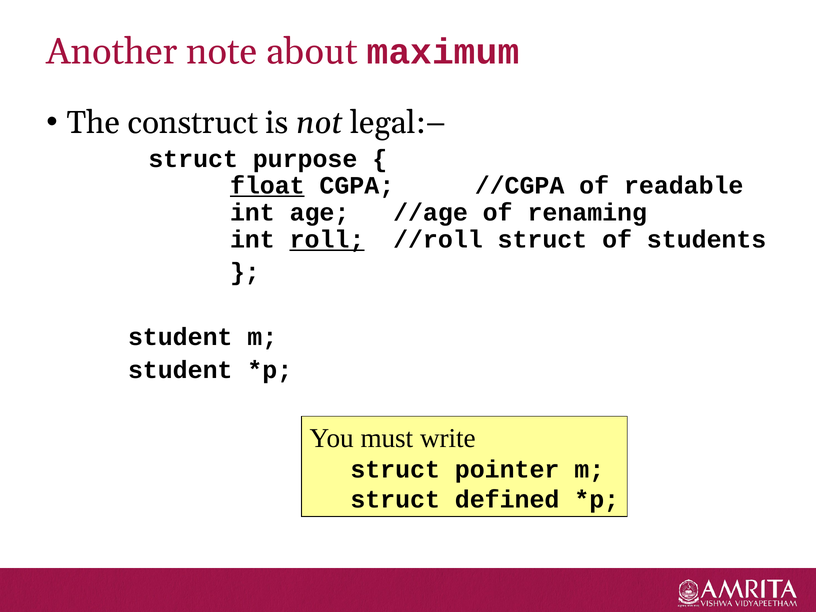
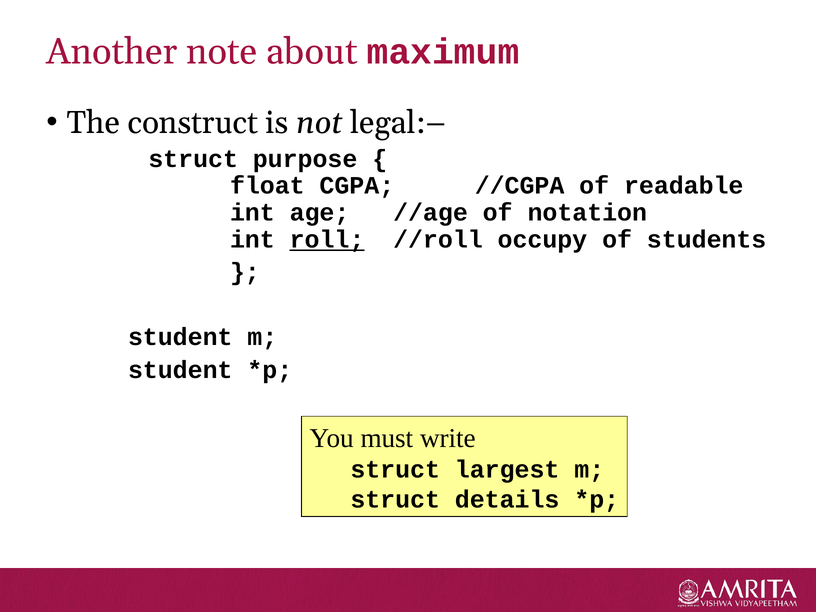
float underline: present -> none (267, 186)
renaming: renaming -> notation (587, 213)
//roll struct: struct -> occupy (542, 240)
pointer: pointer -> largest (507, 470)
defined: defined -> details (507, 499)
